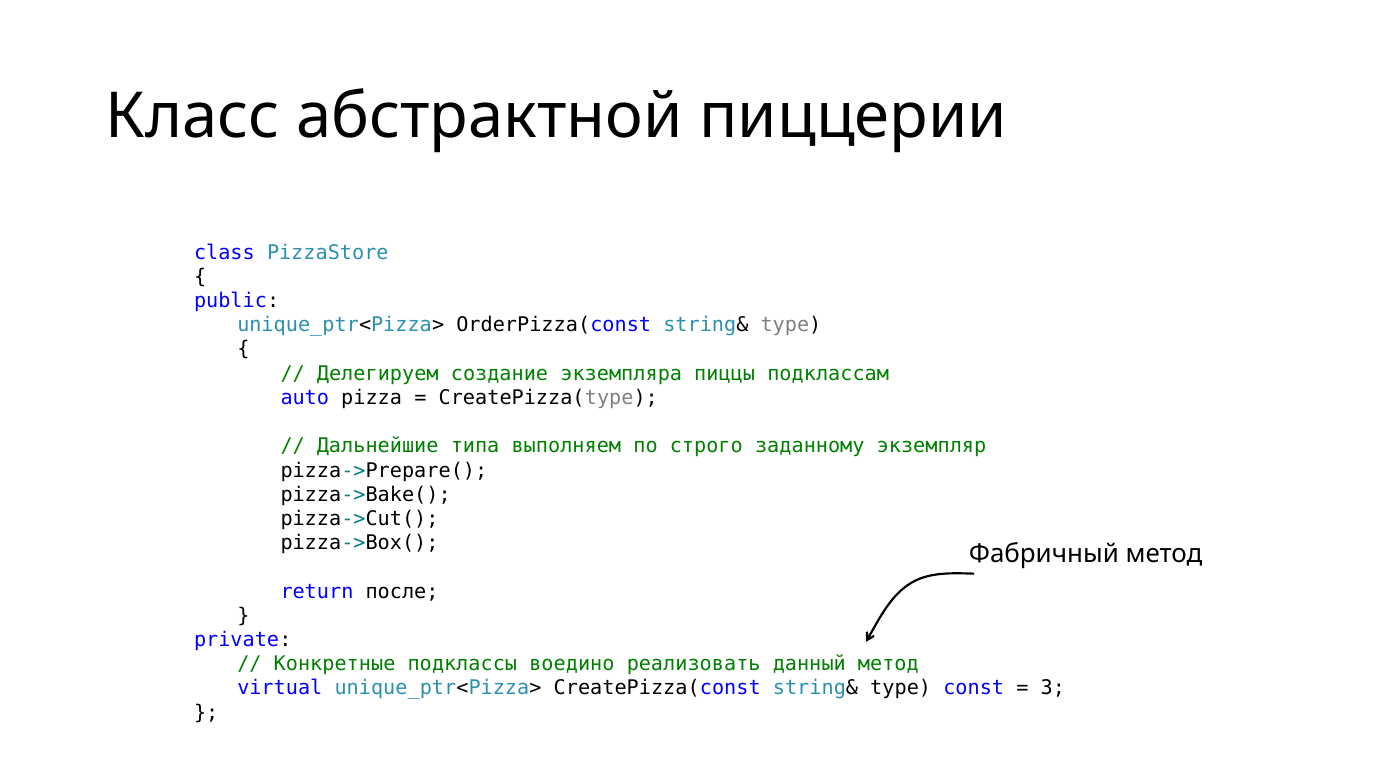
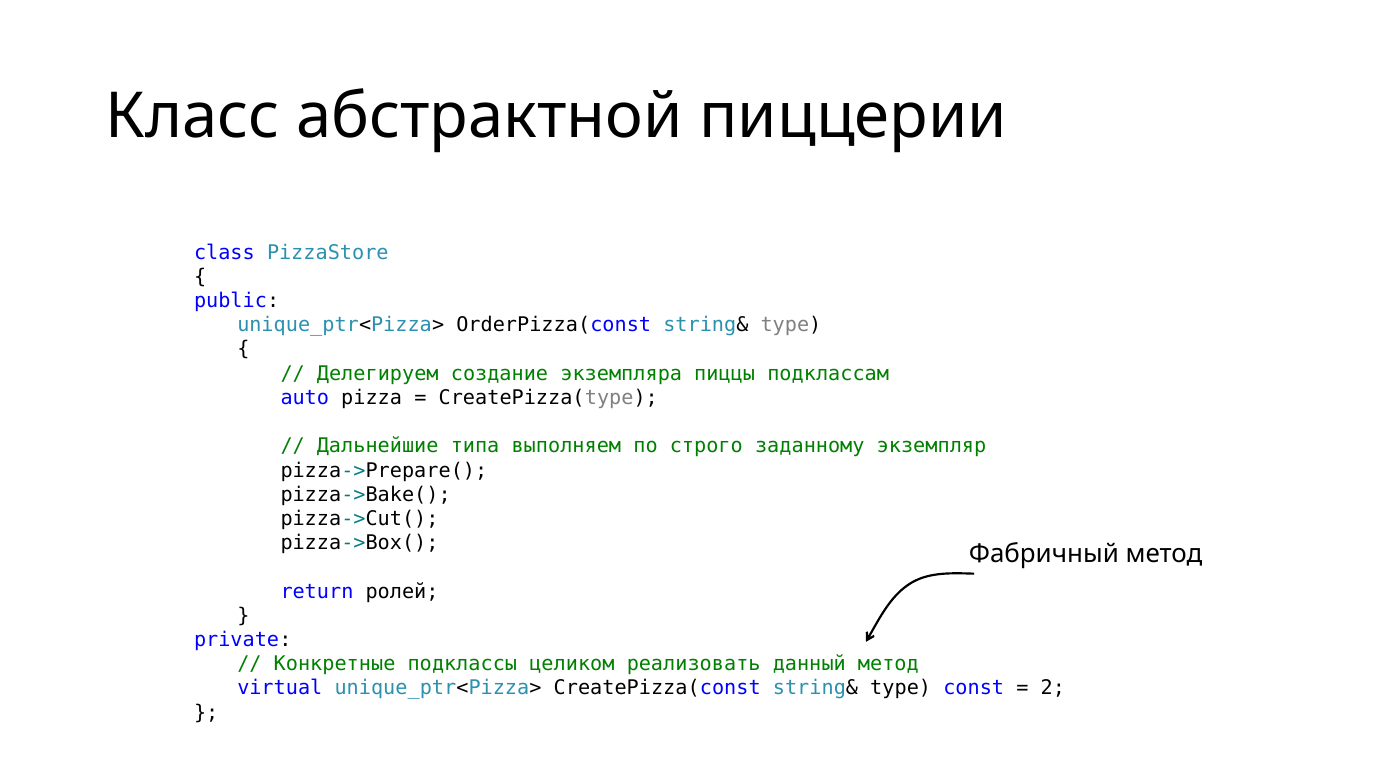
после: после -> ролей (402, 592)
воедино: воедино -> целиком (572, 665)
3: 3 -> 2 (1053, 689)
